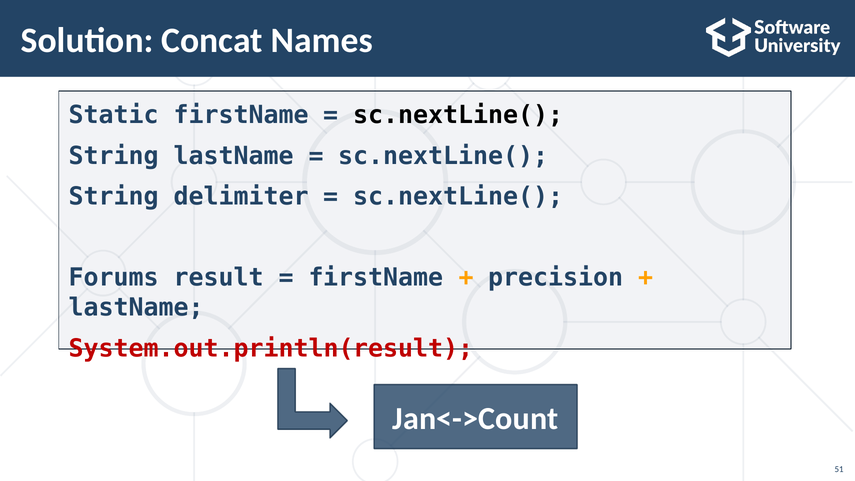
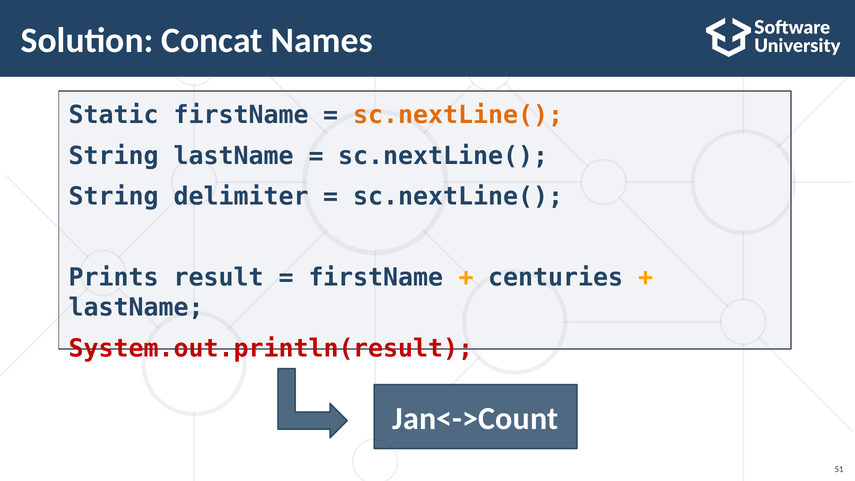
sc.nextLine( colour: black -> orange (458, 115)
Forums: Forums -> Prints (114, 278)
precision: precision -> centuries (556, 278)
